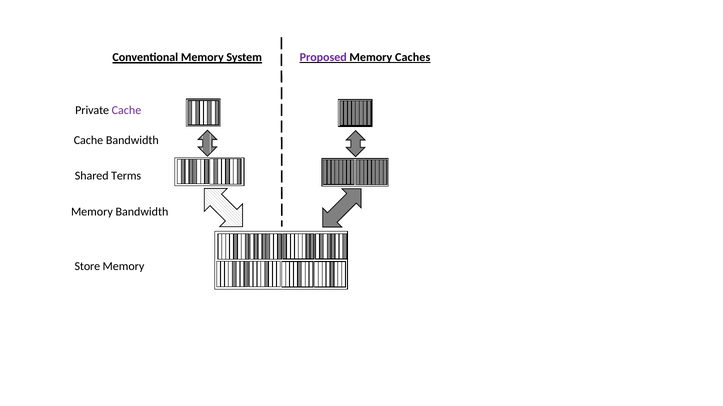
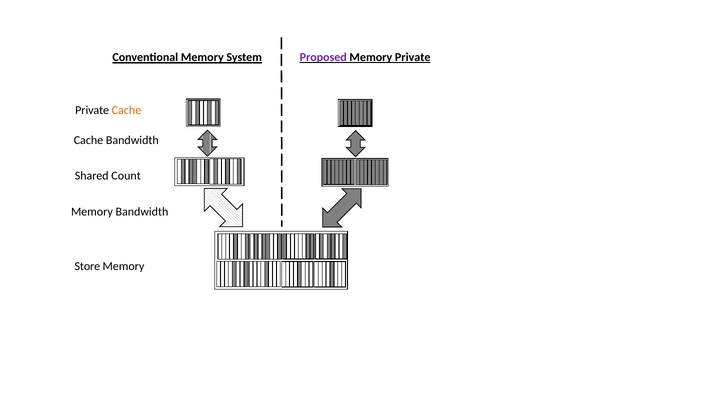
Memory Caches: Caches -> Private (413, 57)
Cache colour: purple -> orange (126, 110)
Terms: Terms -> Count (126, 176)
